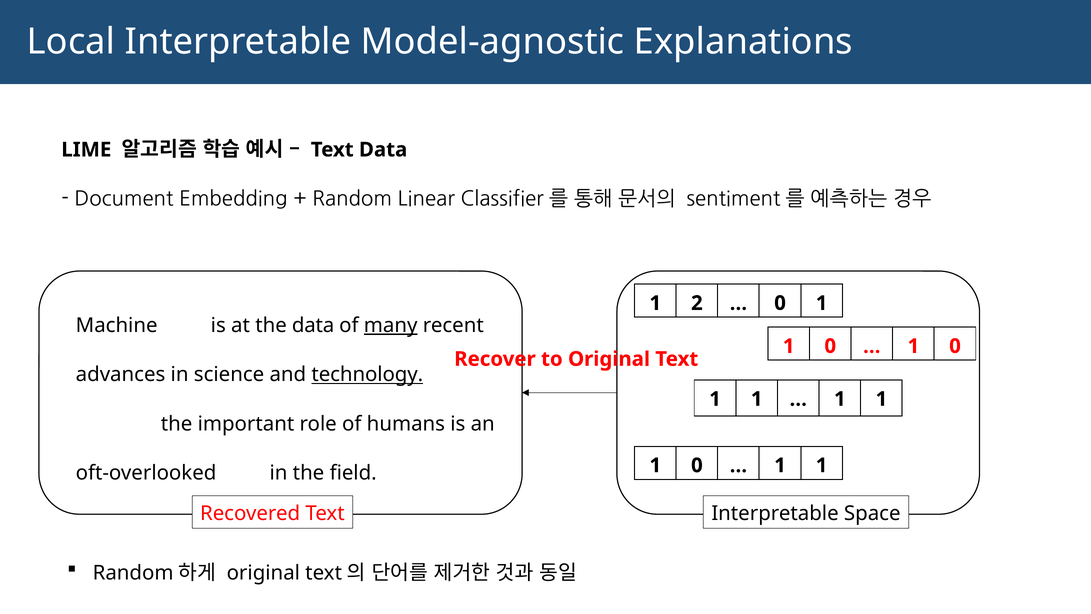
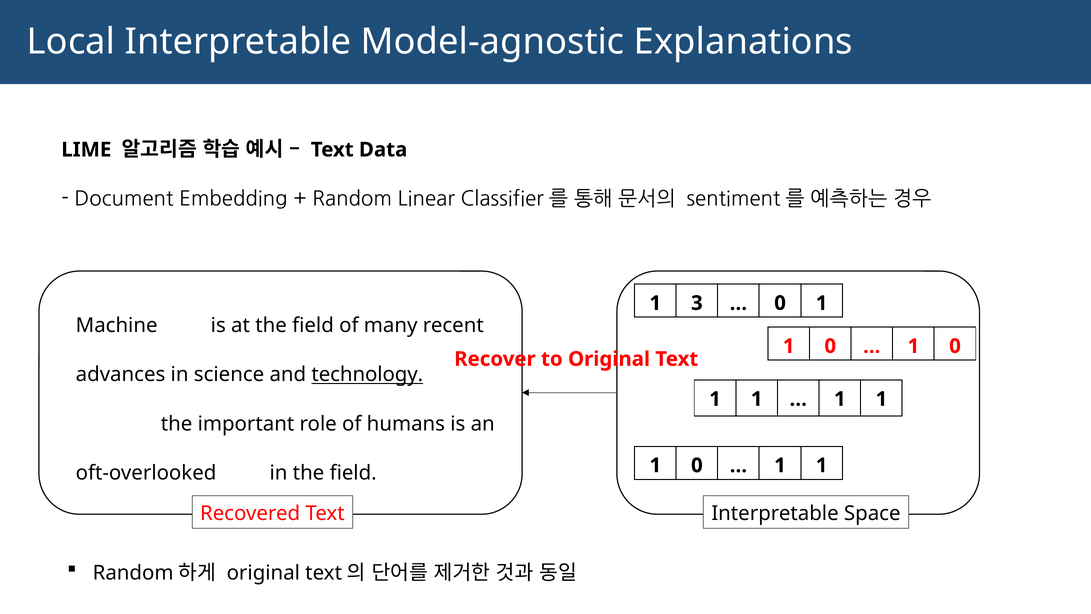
2: 2 -> 3 (697, 303)
at the data: data -> field (313, 325)
many underline: present -> none (391, 325)
